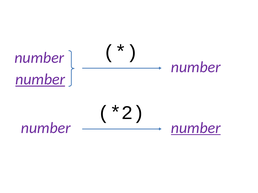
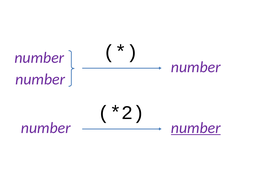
number underline: present -> none (40, 79)
